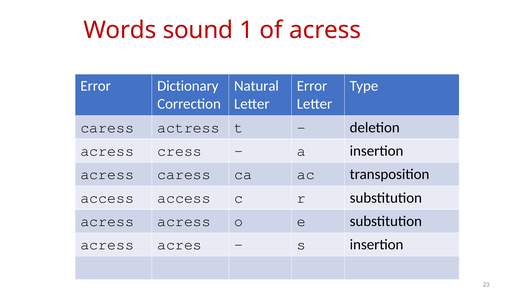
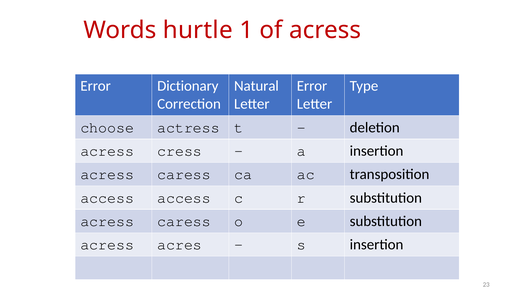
sound: sound -> hurtle (198, 30)
caress: caress -> choose (107, 127)
acress: acress -> caress (184, 221)
